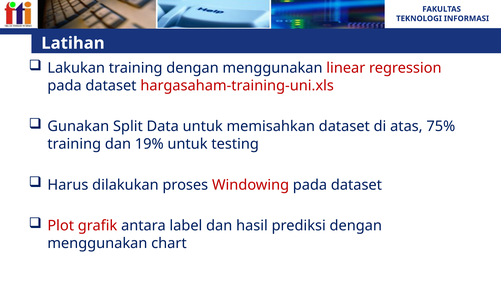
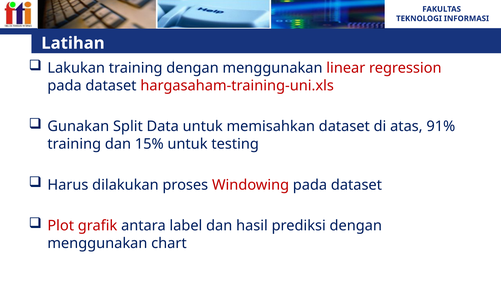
75%: 75% -> 91% (441, 126)
19%: 19% -> 15% (149, 144)
